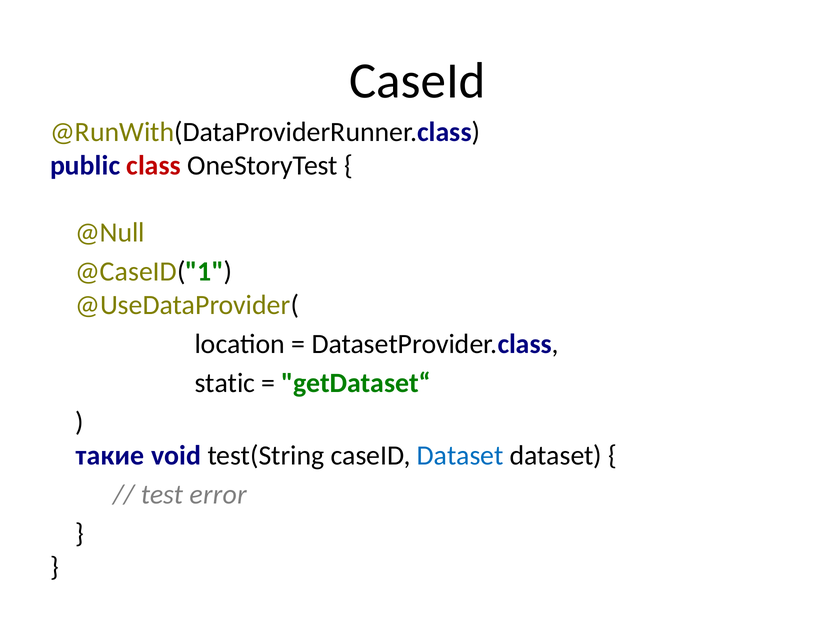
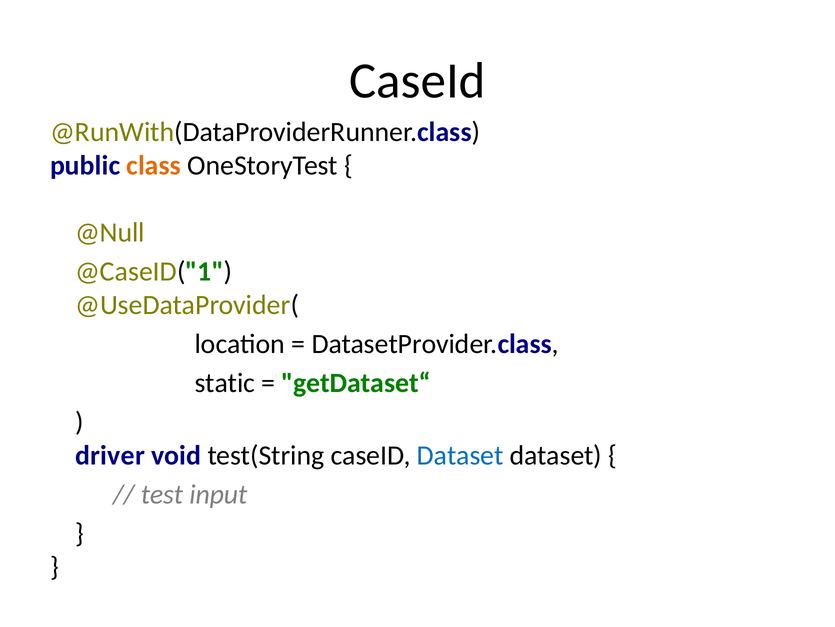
class colour: red -> orange (154, 166)
такие: такие -> driver (110, 455)
error: error -> input (218, 494)
